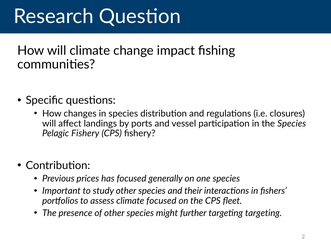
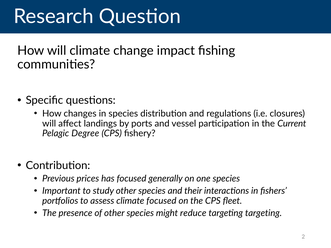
the Species: Species -> Current (292, 124)
Pelagic Fishery: Fishery -> Degree (85, 134)
further: further -> reduce (193, 213)
